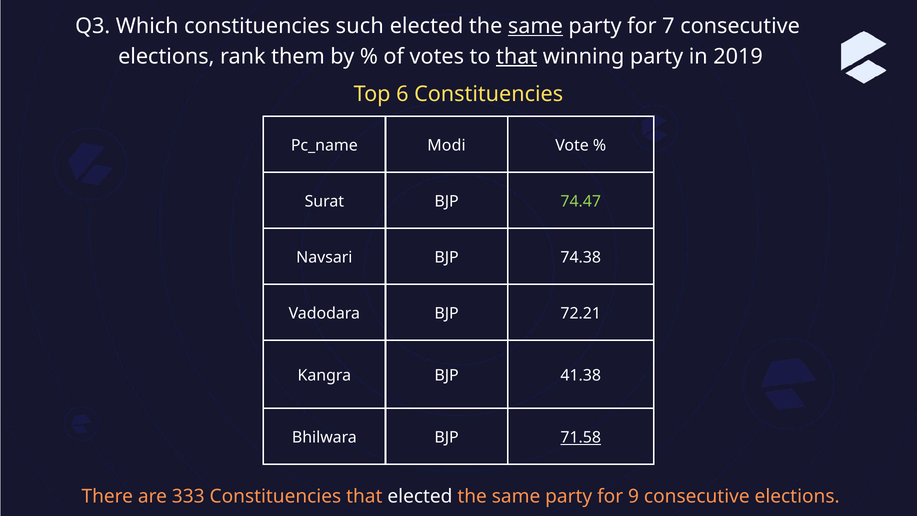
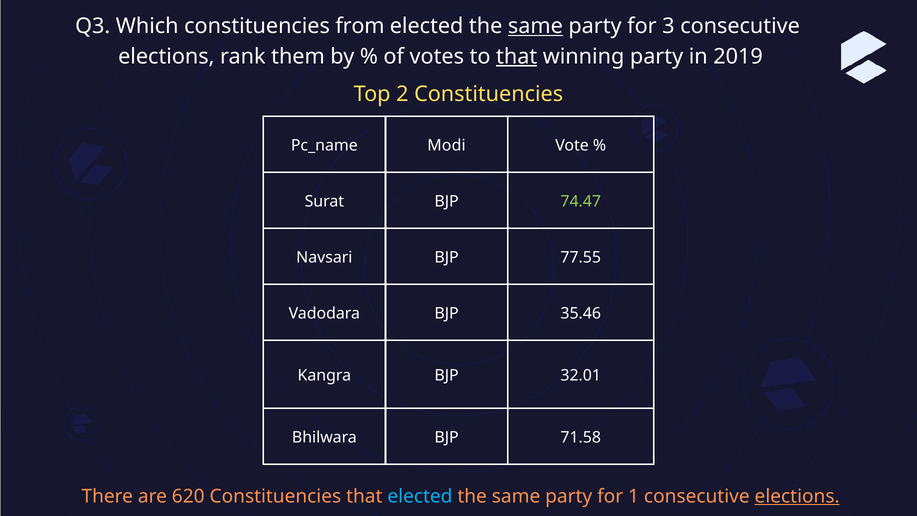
such: such -> from (360, 26)
7: 7 -> 3 (668, 26)
6: 6 -> 2 (402, 94)
74.38: 74.38 -> 77.55 (581, 257)
72.21: 72.21 -> 35.46 (581, 313)
41.38: 41.38 -> 32.01 (581, 375)
71.58 underline: present -> none (581, 437)
333: 333 -> 620 (188, 496)
elected colour: white -> light blue (420, 496)
9: 9 -> 1 (634, 496)
elections underline: none -> present (797, 496)
